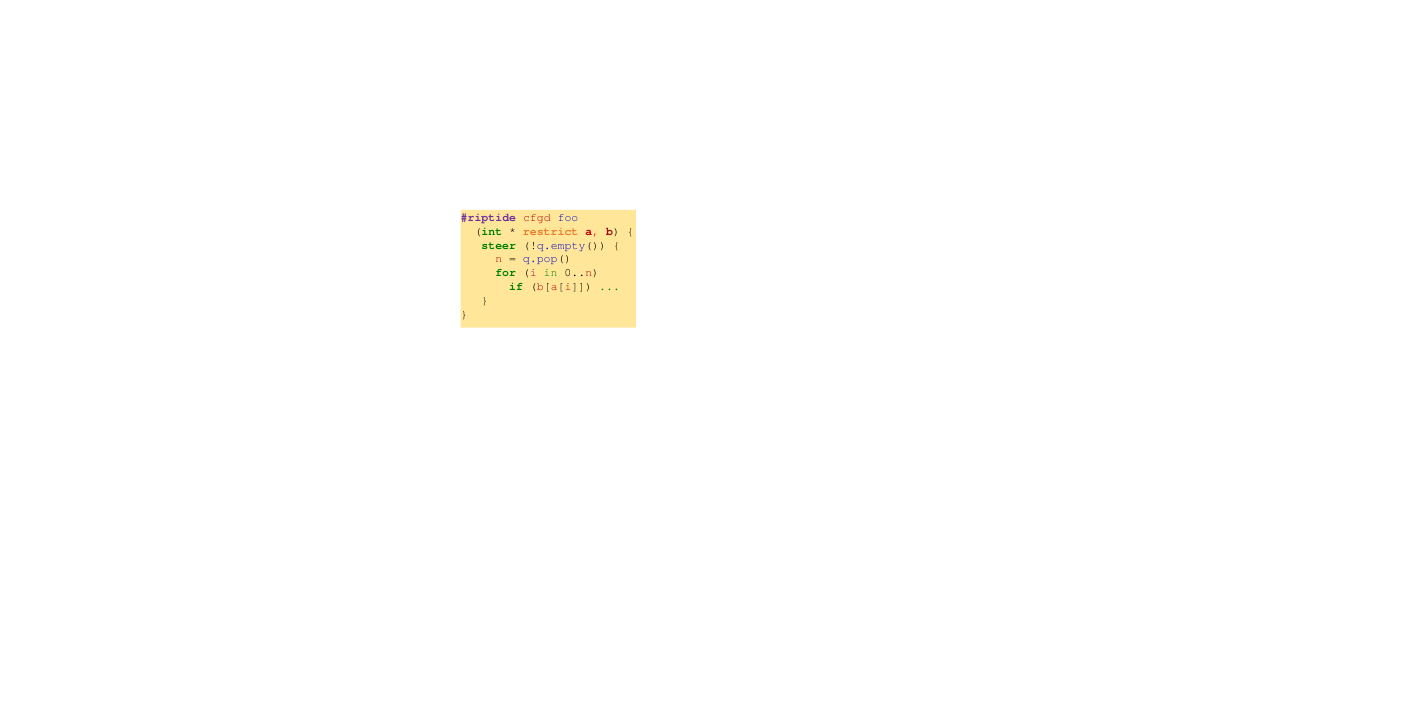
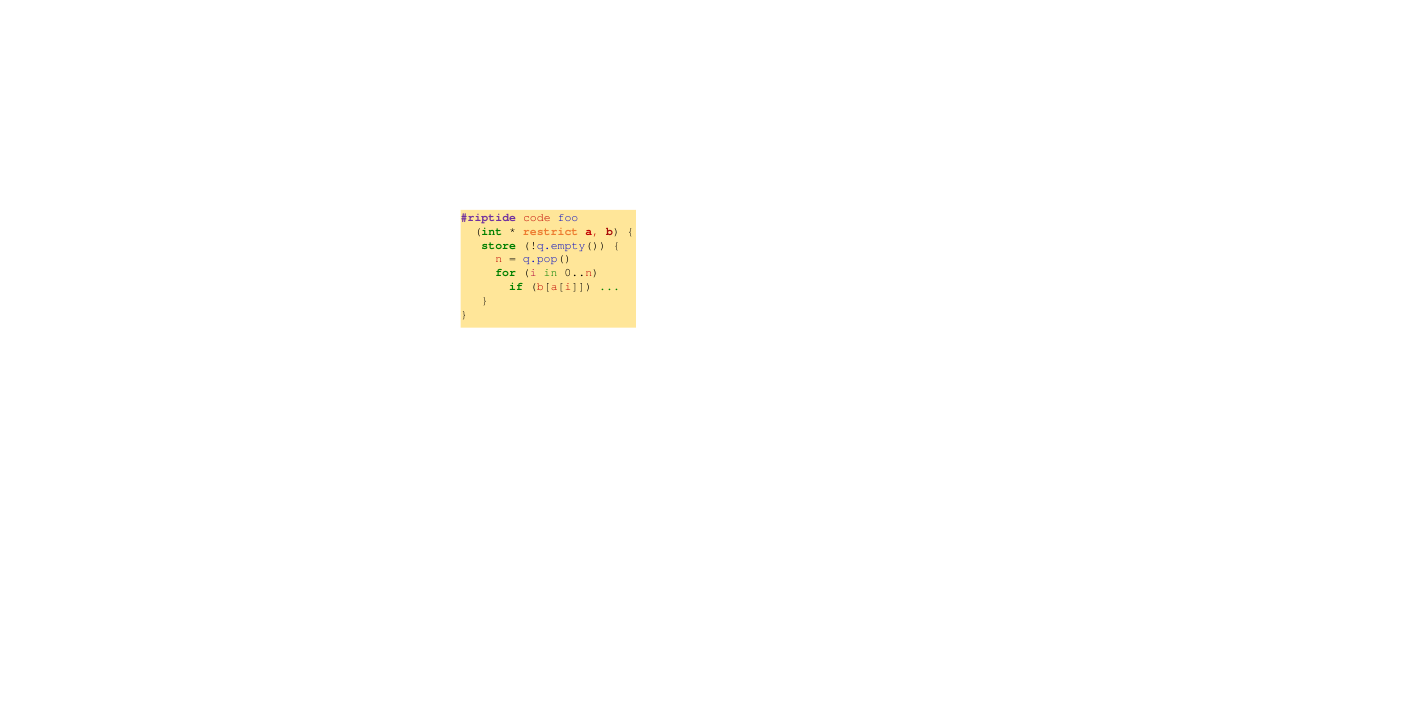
cfgd: cfgd -> code (537, 218)
steer: steer -> store (499, 245)
